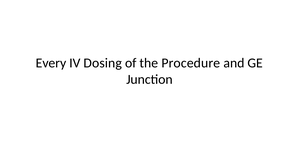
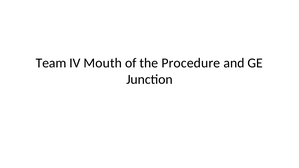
Every: Every -> Team (51, 63)
Dosing: Dosing -> Mouth (103, 63)
